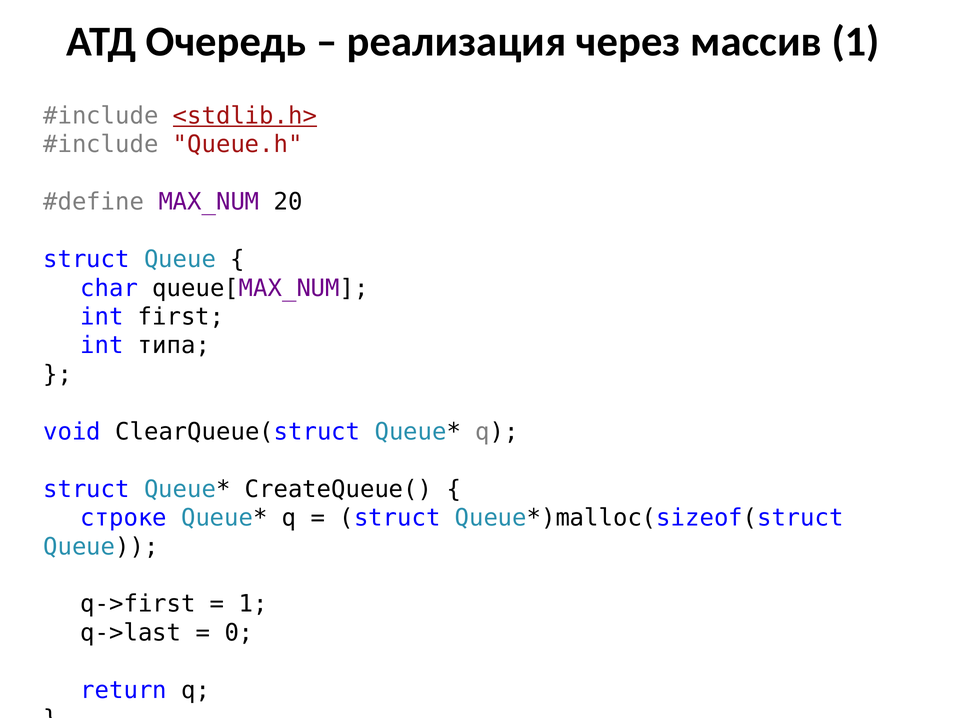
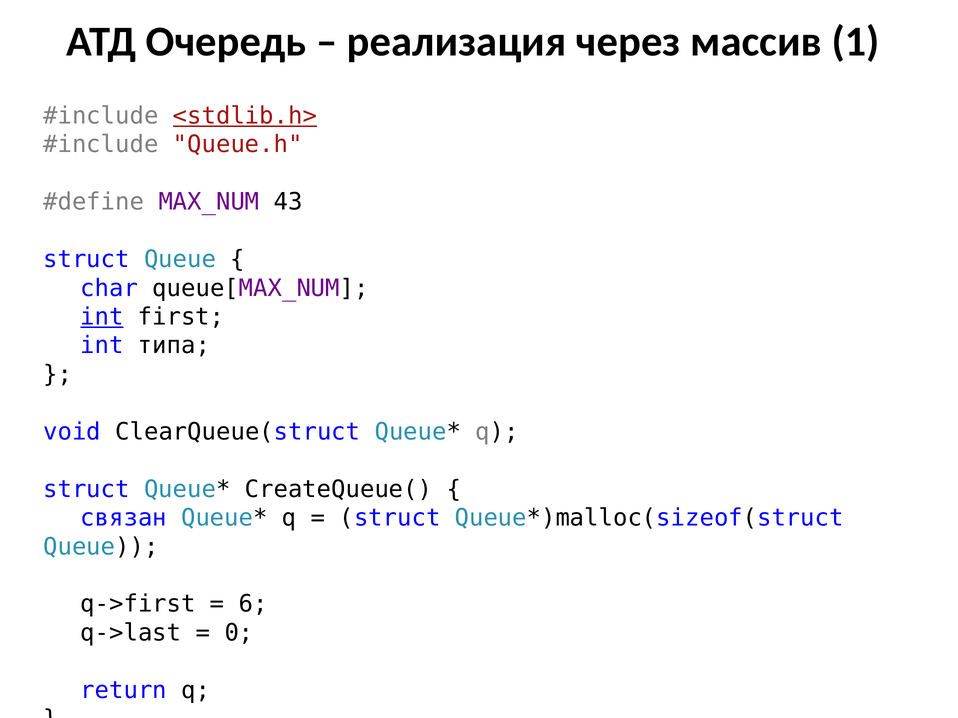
20: 20 -> 43 (288, 202)
int underline: none -> present (102, 317)
строке: строке -> связан (124, 518)
1: 1 -> 6 (253, 604)
